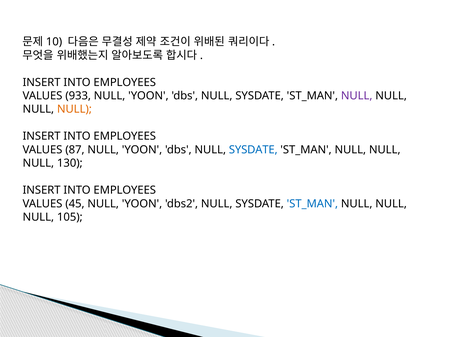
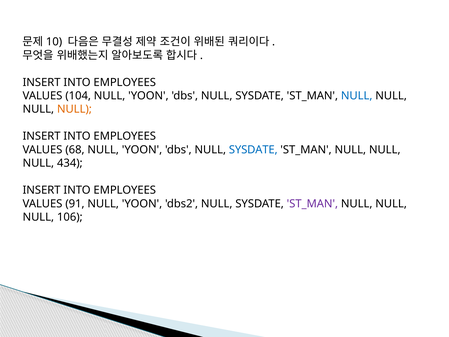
933: 933 -> 104 (78, 96)
NULL colour: purple -> blue (357, 96)
87: 87 -> 68 (75, 150)
130: 130 -> 434 (70, 163)
45: 45 -> 91 (75, 203)
ST_MAN colour: blue -> purple (312, 203)
105: 105 -> 106 (70, 217)
